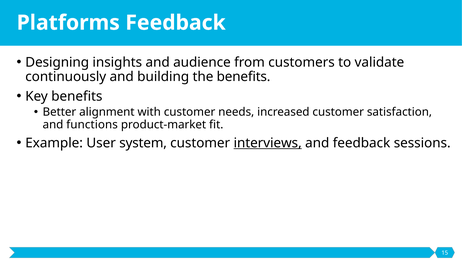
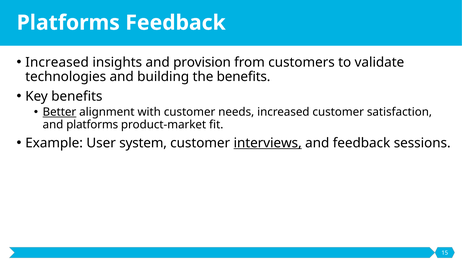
Designing: Designing -> Increased (57, 62)
audience: audience -> provision (202, 62)
continuously: continuously -> technologies (66, 77)
Better underline: none -> present (59, 112)
and functions: functions -> platforms (92, 125)
